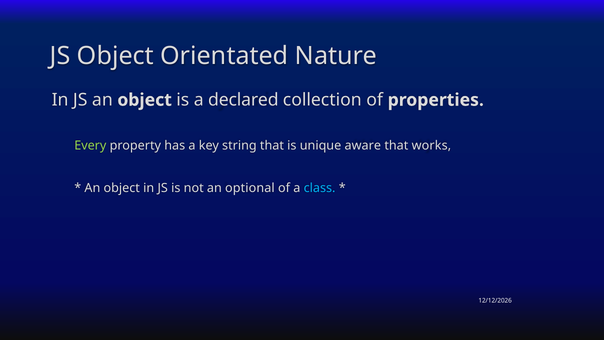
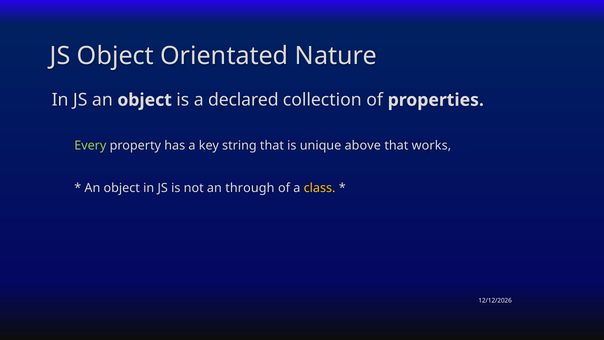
aware: aware -> above (363, 145)
optional: optional -> through (250, 188)
class colour: light blue -> yellow (320, 188)
